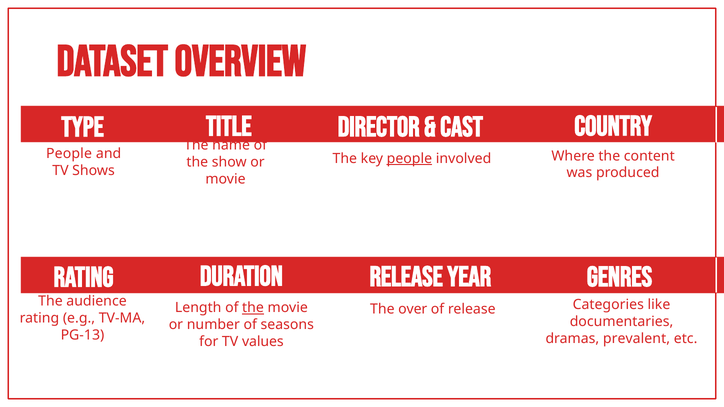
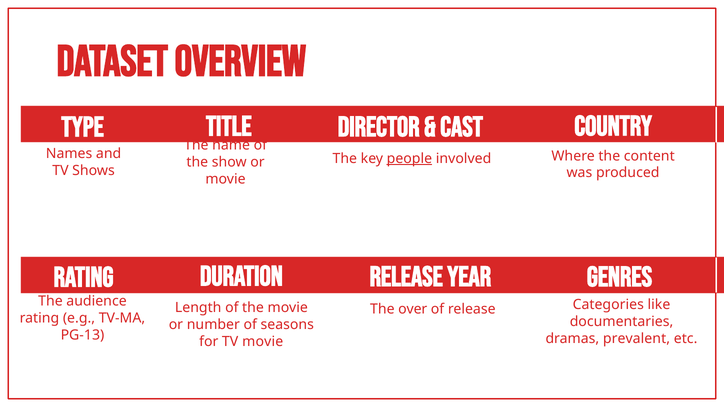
People: People -> Names (69, 154)
the underline: present -> none (253, 308)
TV values: values -> movie (263, 342)
